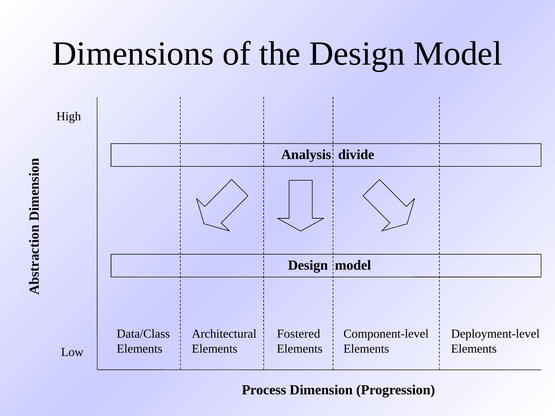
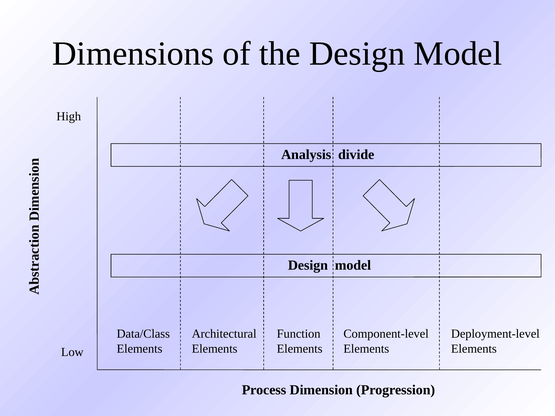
Fostered: Fostered -> Function (299, 334)
